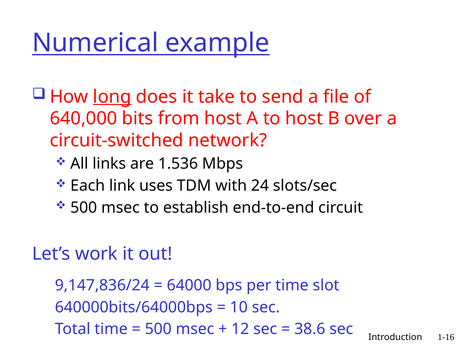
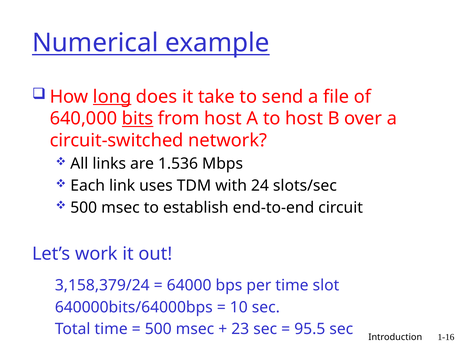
bits underline: none -> present (138, 119)
9,147,836/24: 9,147,836/24 -> 3,158,379/24 (102, 286)
12: 12 -> 23 (240, 330)
38.6: 38.6 -> 95.5 (310, 330)
